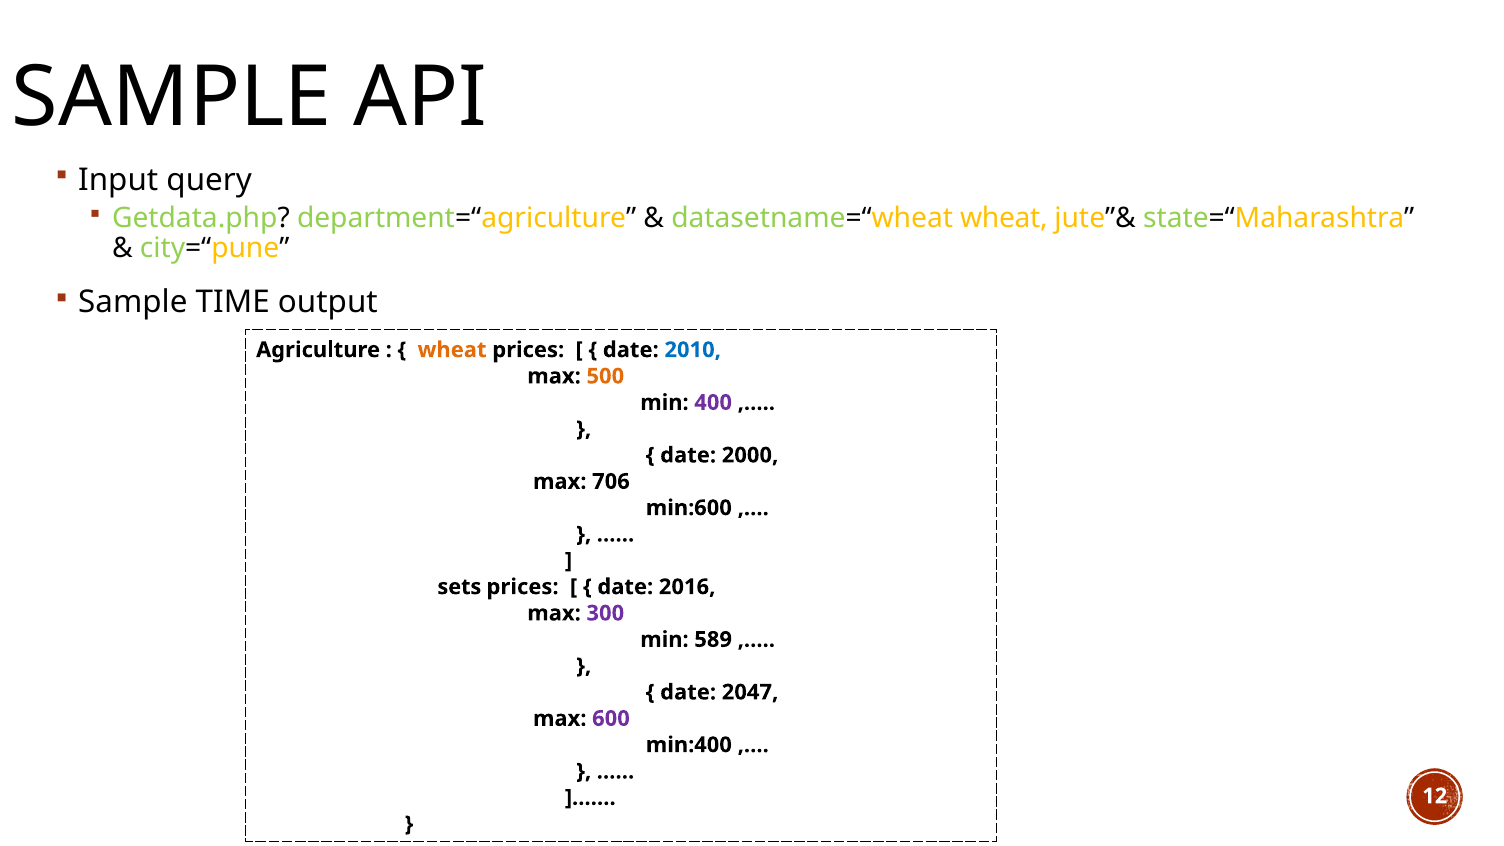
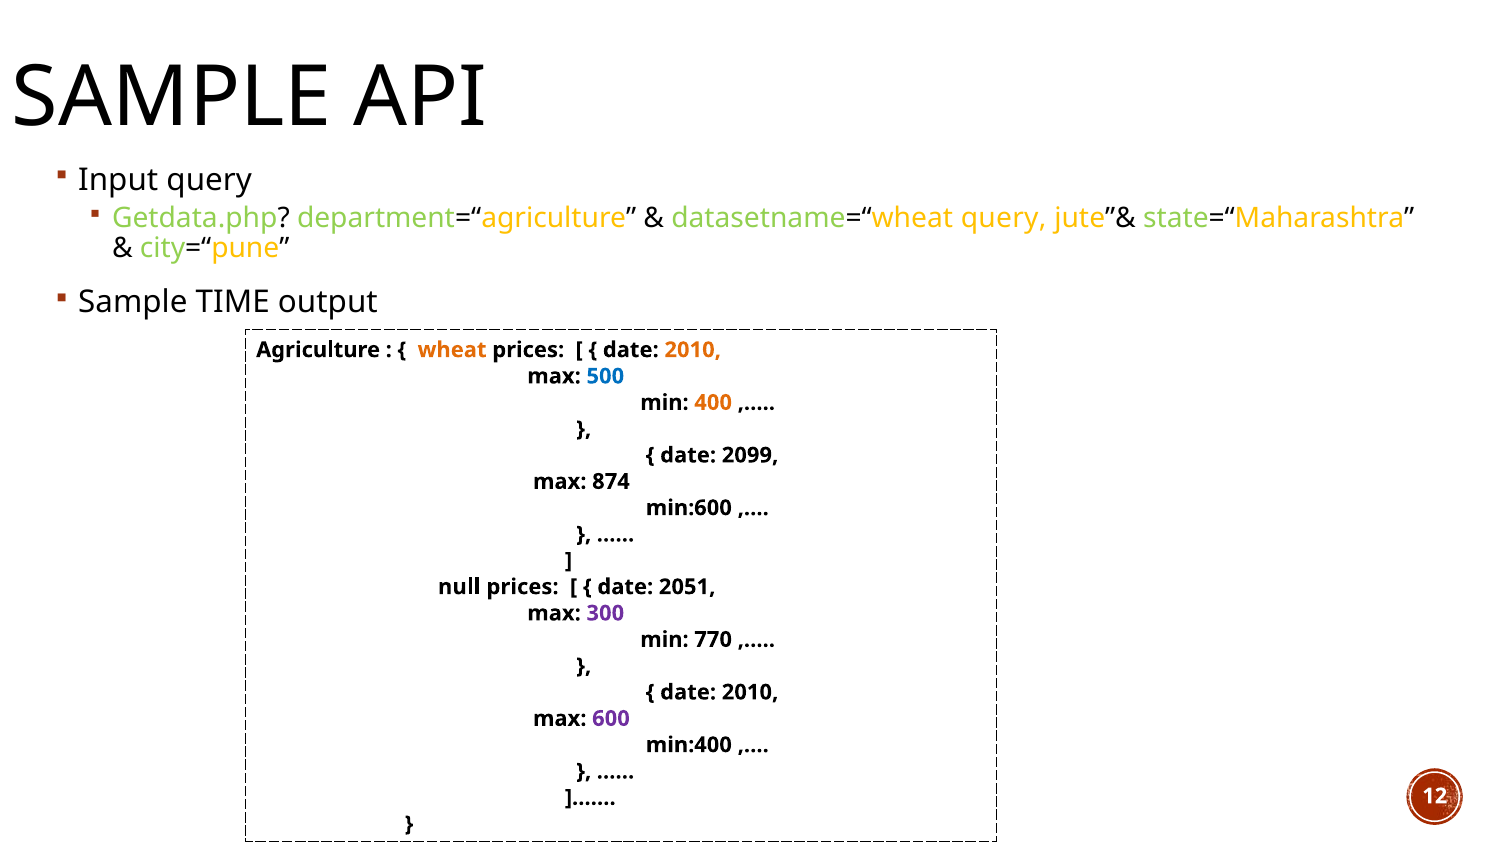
datasetname=“wheat wheat: wheat -> query (1004, 218)
2010 colour: blue -> orange (693, 350)
500 colour: orange -> blue (605, 376)
400 colour: purple -> orange (713, 403)
2000: 2000 -> 2099 (750, 455)
706: 706 -> 874 (611, 482)
sets: sets -> null (459, 587)
2016: 2016 -> 2051 (687, 587)
589: 589 -> 770 (713, 640)
2047: 2047 -> 2010 (750, 692)
